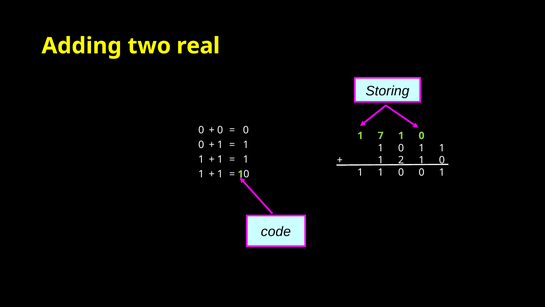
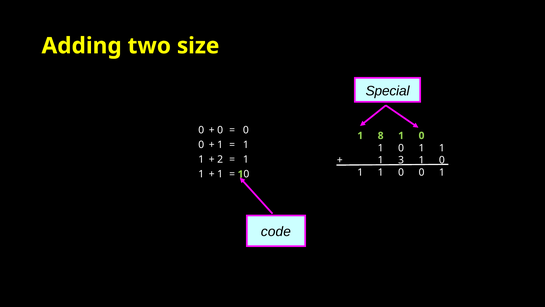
real: real -> size (198, 46)
Storing: Storing -> Special (388, 91)
7: 7 -> 8 (381, 136)
1: 1 -> 2 (220, 159)
2: 2 -> 3 (401, 160)
